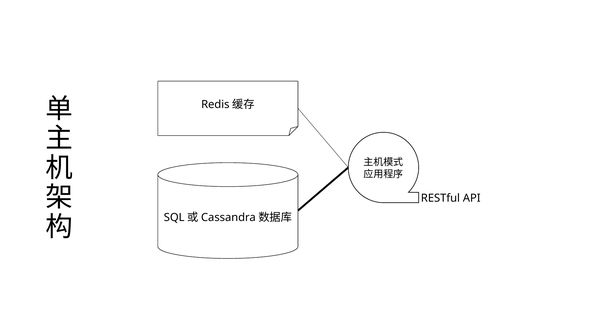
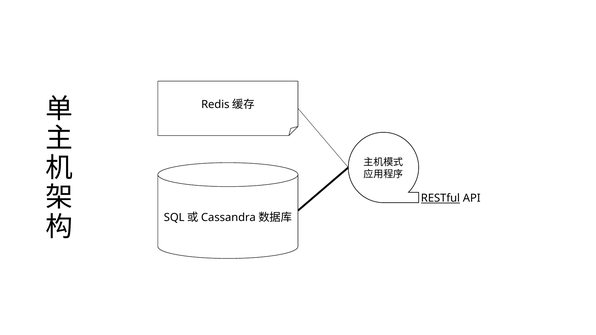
RESTful underline: none -> present (440, 198)
